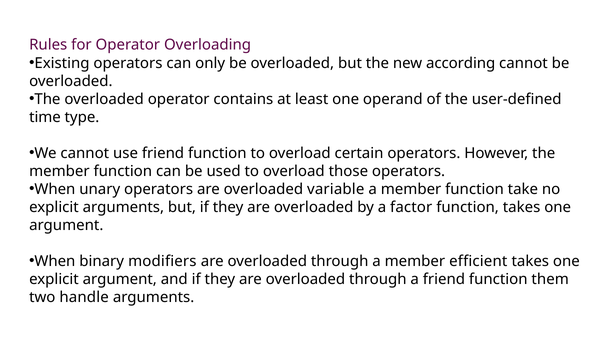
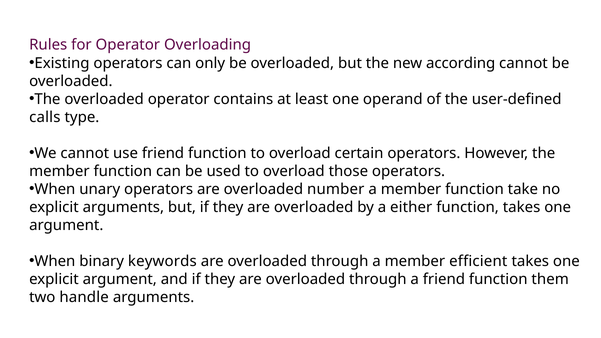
time: time -> calls (45, 117)
variable: variable -> number (336, 189)
factor: factor -> either (411, 207)
modifiers: modifiers -> keywords (162, 261)
